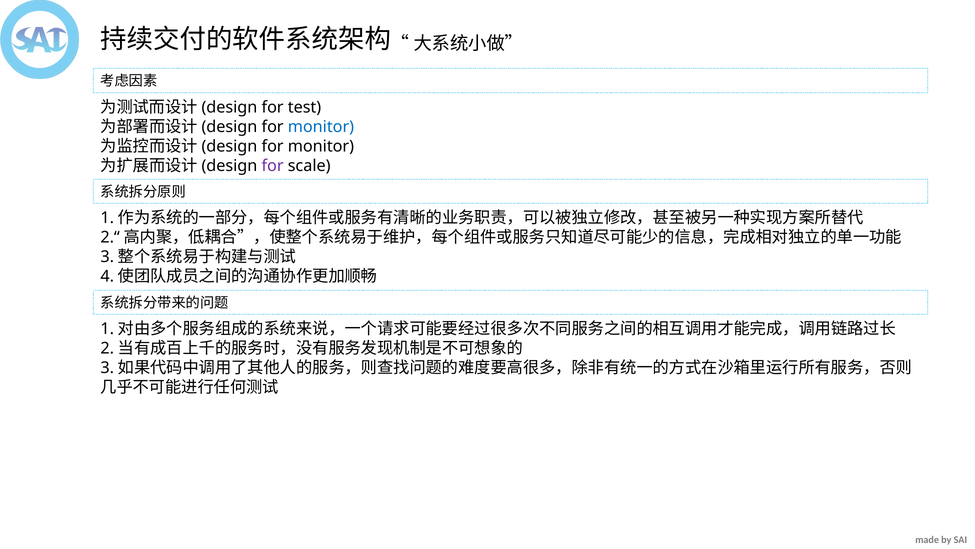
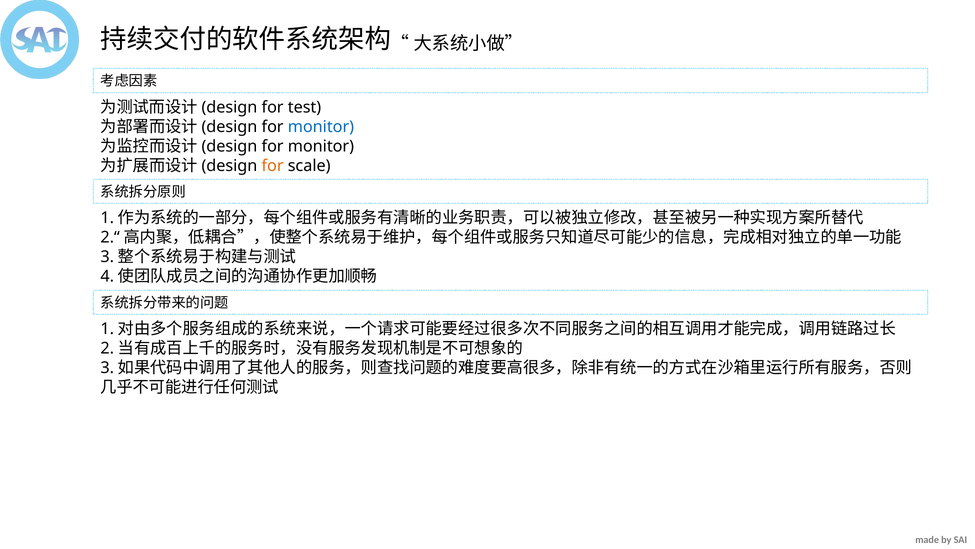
for colour: purple -> orange (273, 166)
